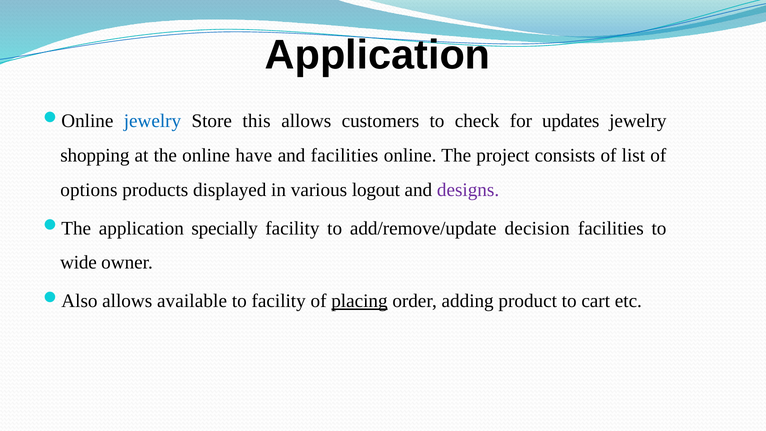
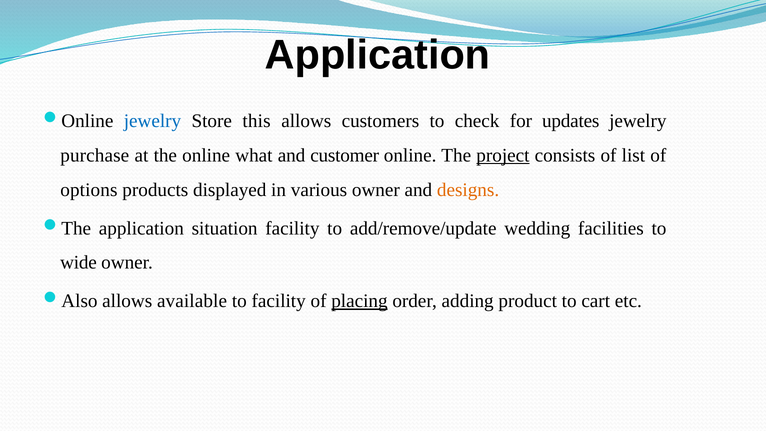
shopping: shopping -> purchase (95, 155)
have: have -> what (254, 155)
and facilities: facilities -> customer (345, 155)
project underline: none -> present (503, 155)
various logout: logout -> owner (376, 190)
designs colour: purple -> orange (468, 190)
specially: specially -> situation (225, 228)
decision: decision -> wedding (537, 228)
